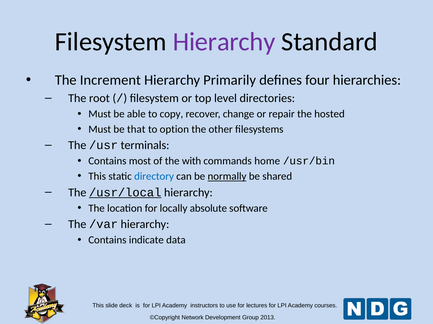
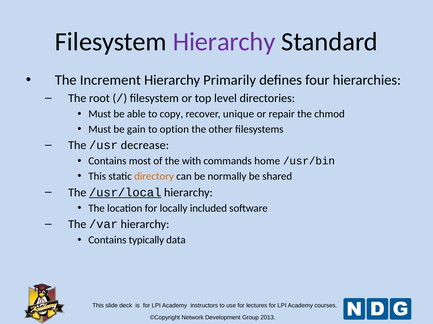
change: change -> unique (238, 114)
hosted: hosted -> chmod (330, 114)
that: that -> gain (136, 129)
terminals: terminals -> decrease (145, 146)
directory colour: blue -> orange (154, 177)
normally underline: present -> none (227, 177)
absolute: absolute -> included (208, 209)
indicate: indicate -> typically (146, 241)
